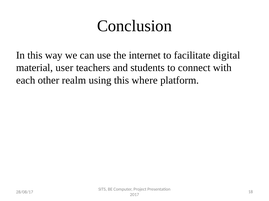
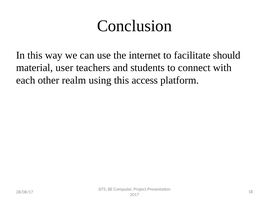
digital: digital -> should (227, 55)
where: where -> access (145, 81)
